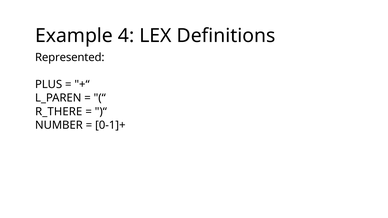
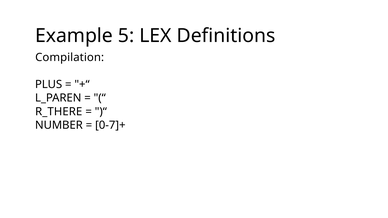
4: 4 -> 5 (126, 36)
Represented: Represented -> Compilation (70, 57)
0-1]+: 0-1]+ -> 0-7]+ (110, 125)
